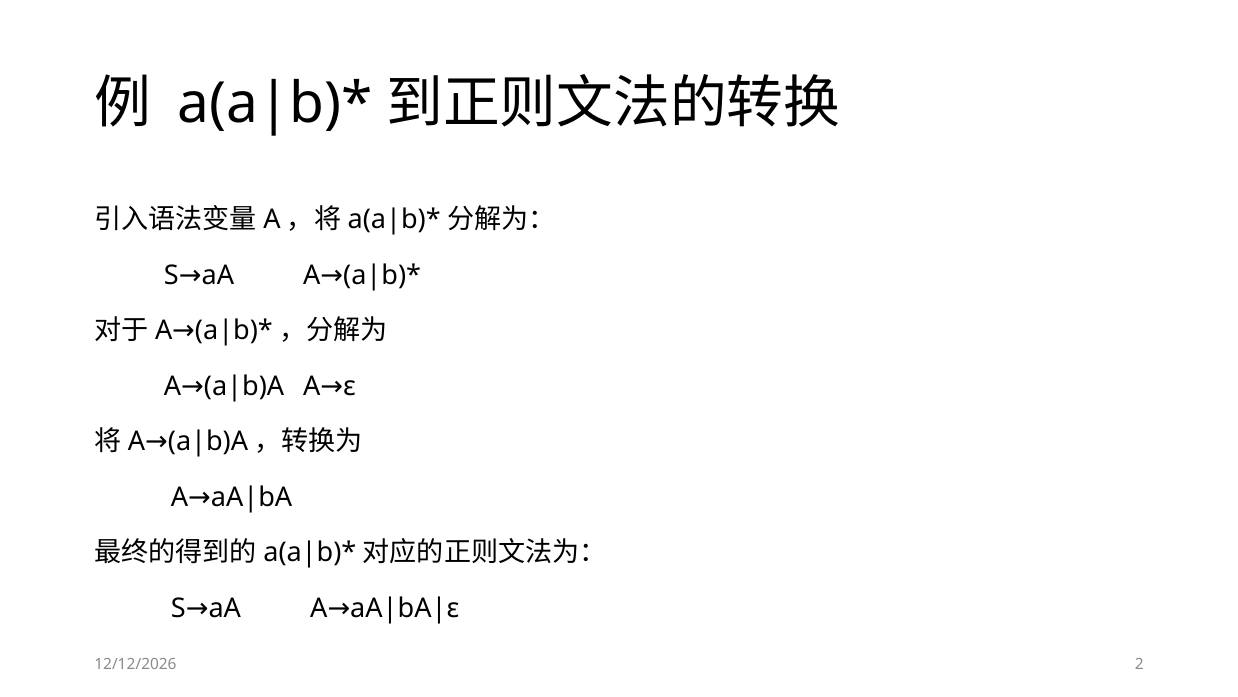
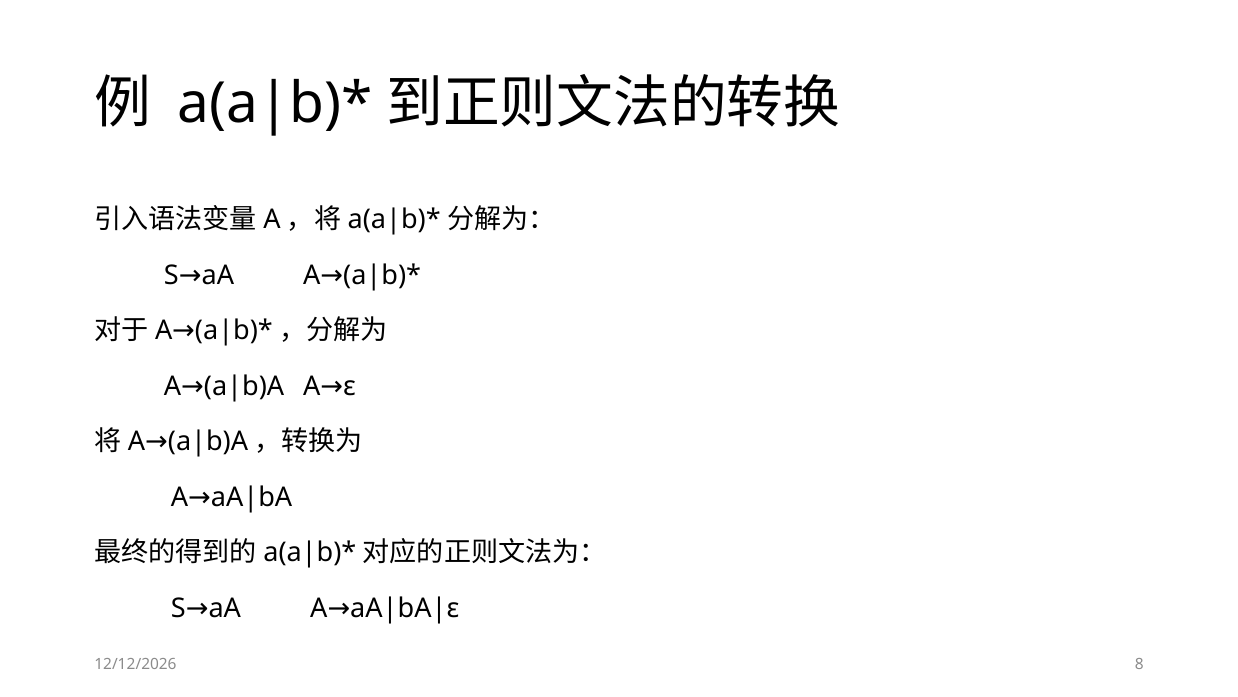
2: 2 -> 8 (1139, 664)
